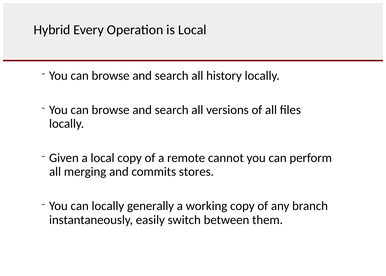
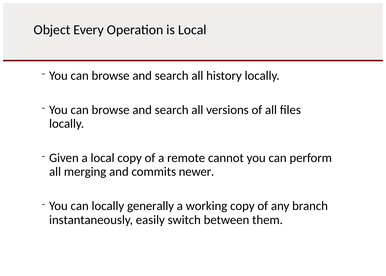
Hybrid: Hybrid -> Object (52, 30)
stores: stores -> newer (196, 172)
